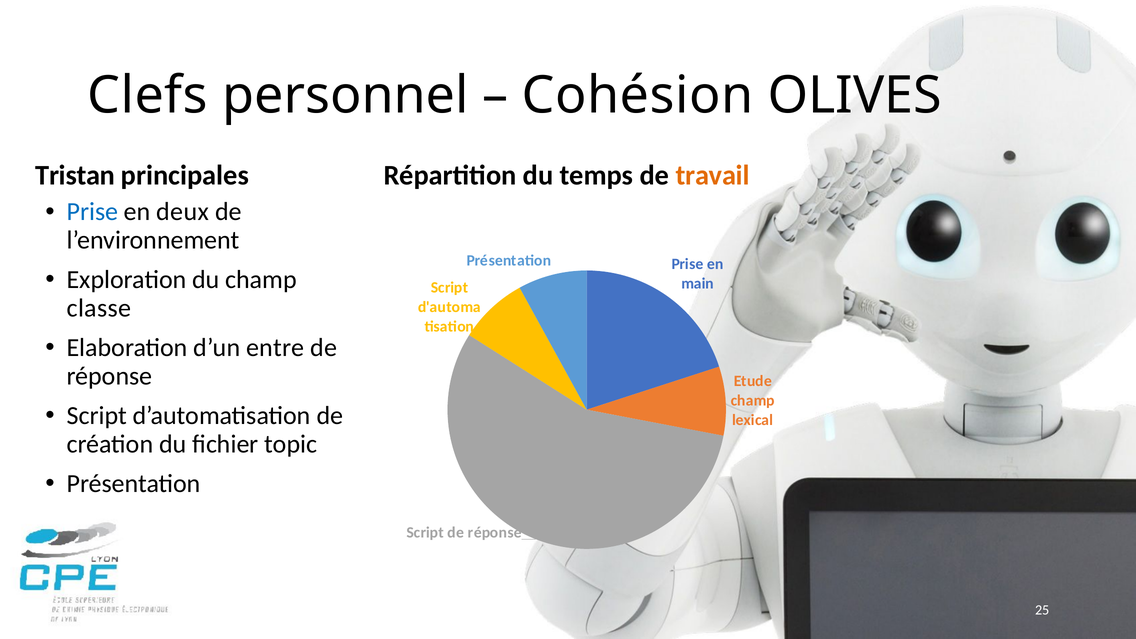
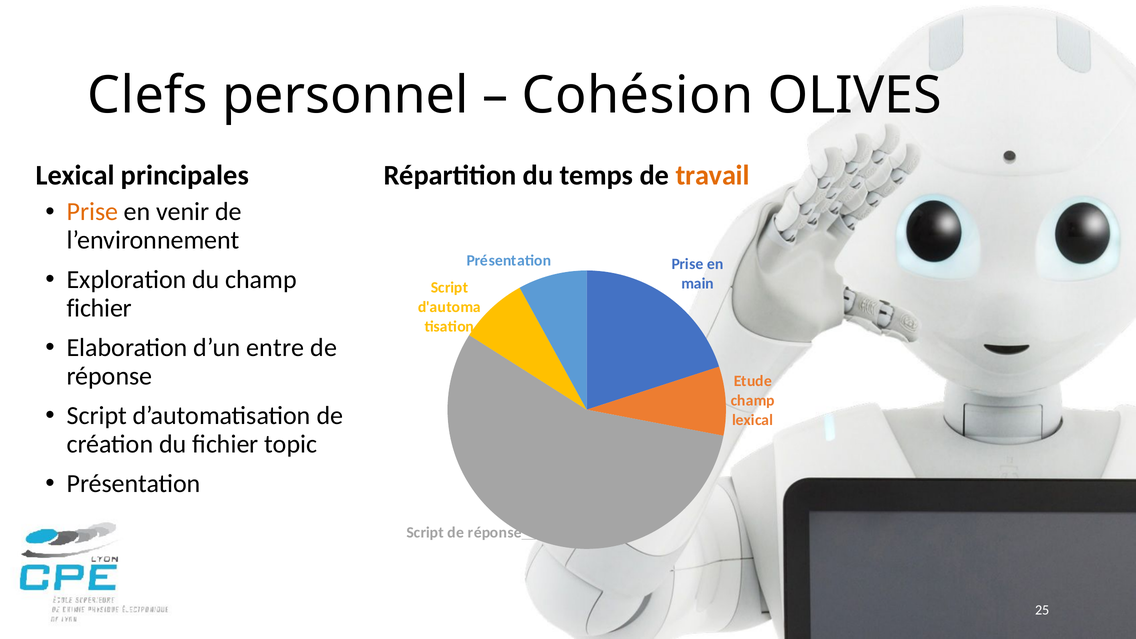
Tristan: Tristan -> Lexical (75, 175)
Prise colour: blue -> orange (92, 212)
deux: deux -> venir (183, 212)
classe: classe -> fichier (99, 308)
